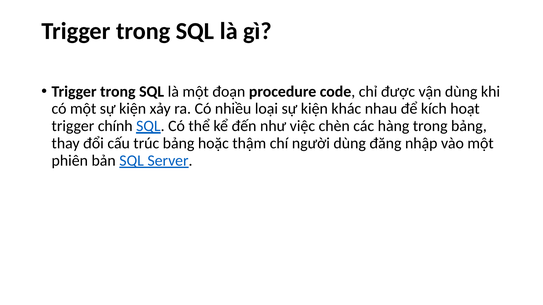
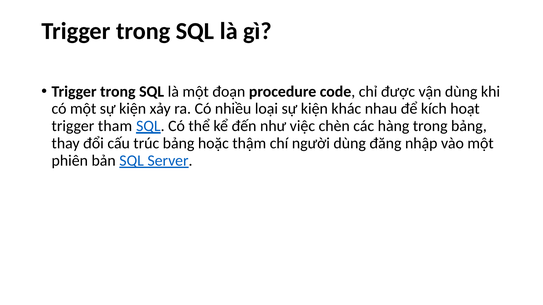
chính: chính -> tham (115, 126)
